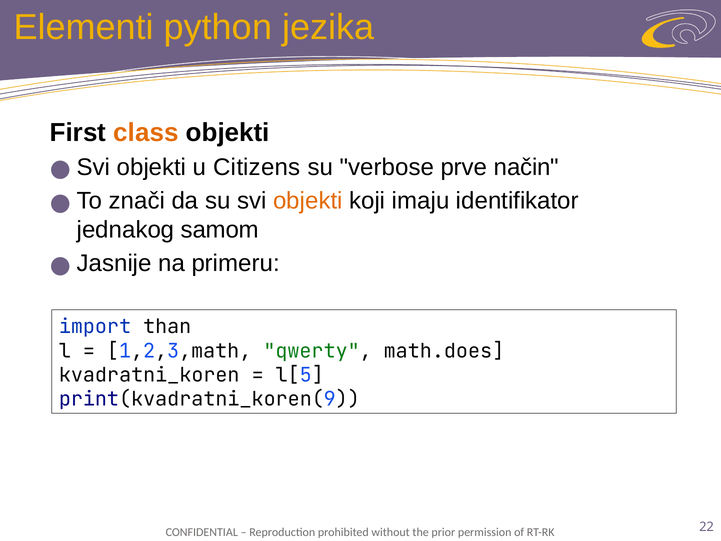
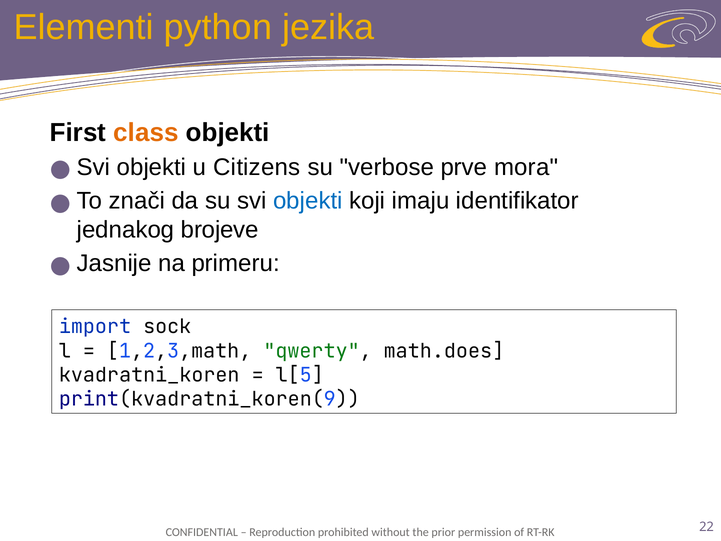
način: način -> mora (526, 167)
objekti colour: orange -> blue (308, 201)
samom: samom -> brojeve (220, 230)
than: than -> sock (167, 327)
